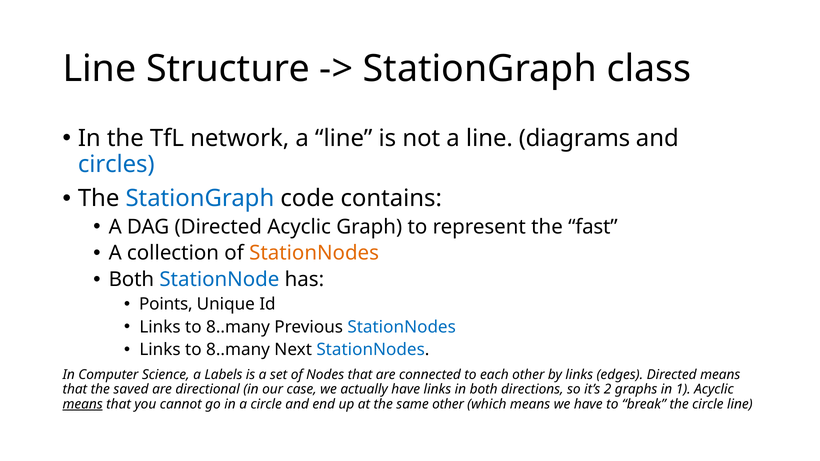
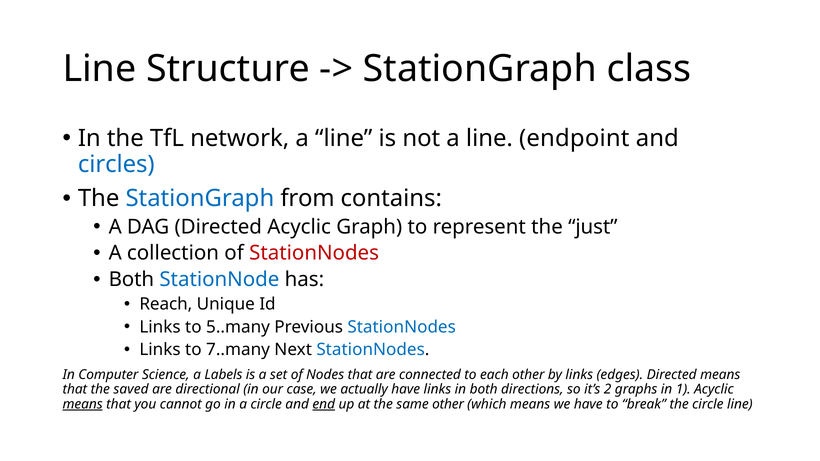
diagrams: diagrams -> endpoint (574, 139)
code: code -> from (308, 199)
fast: fast -> just (593, 227)
StationNodes colour: orange -> red (314, 253)
Points: Points -> Reach (166, 304)
8..many: 8..many -> 5..many (238, 327)
8..many: 8..many -> 7..many (238, 350)
end underline: none -> present (324, 404)
